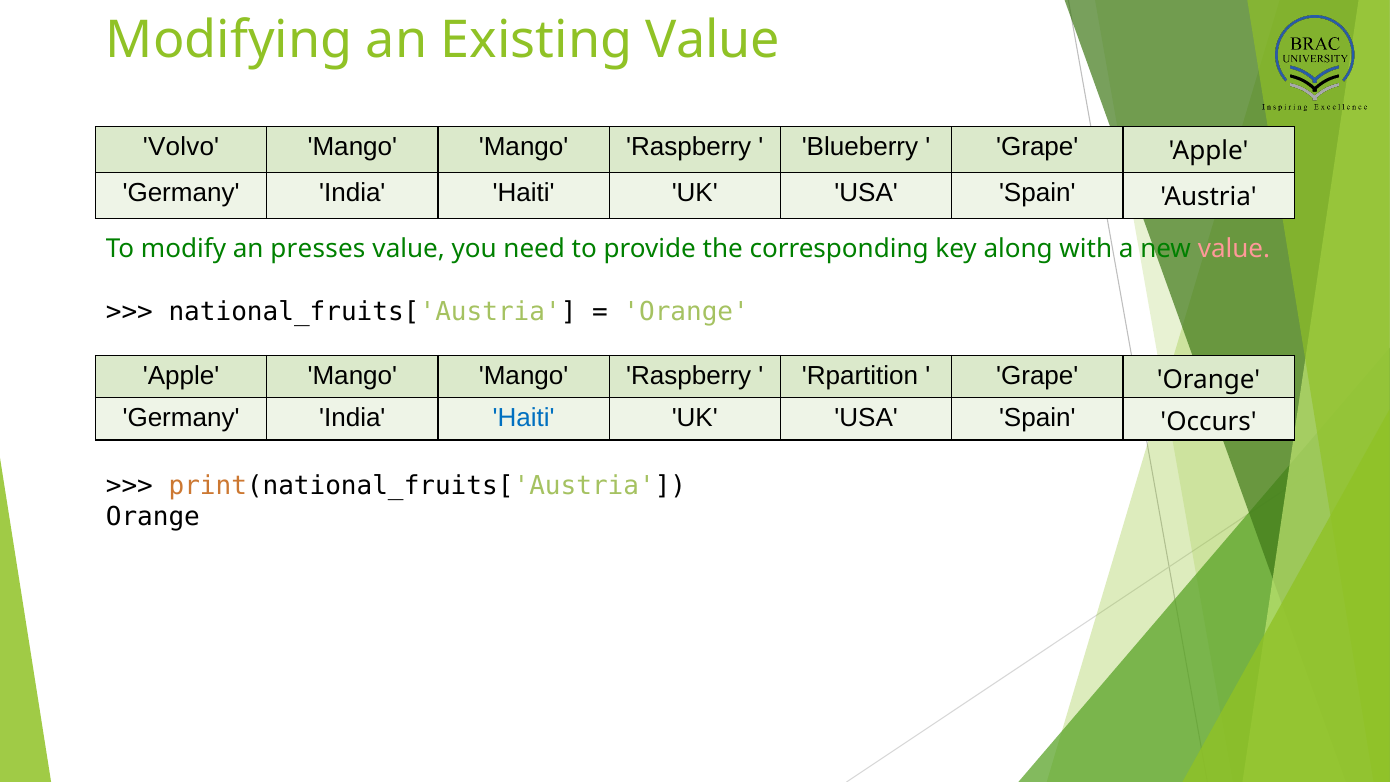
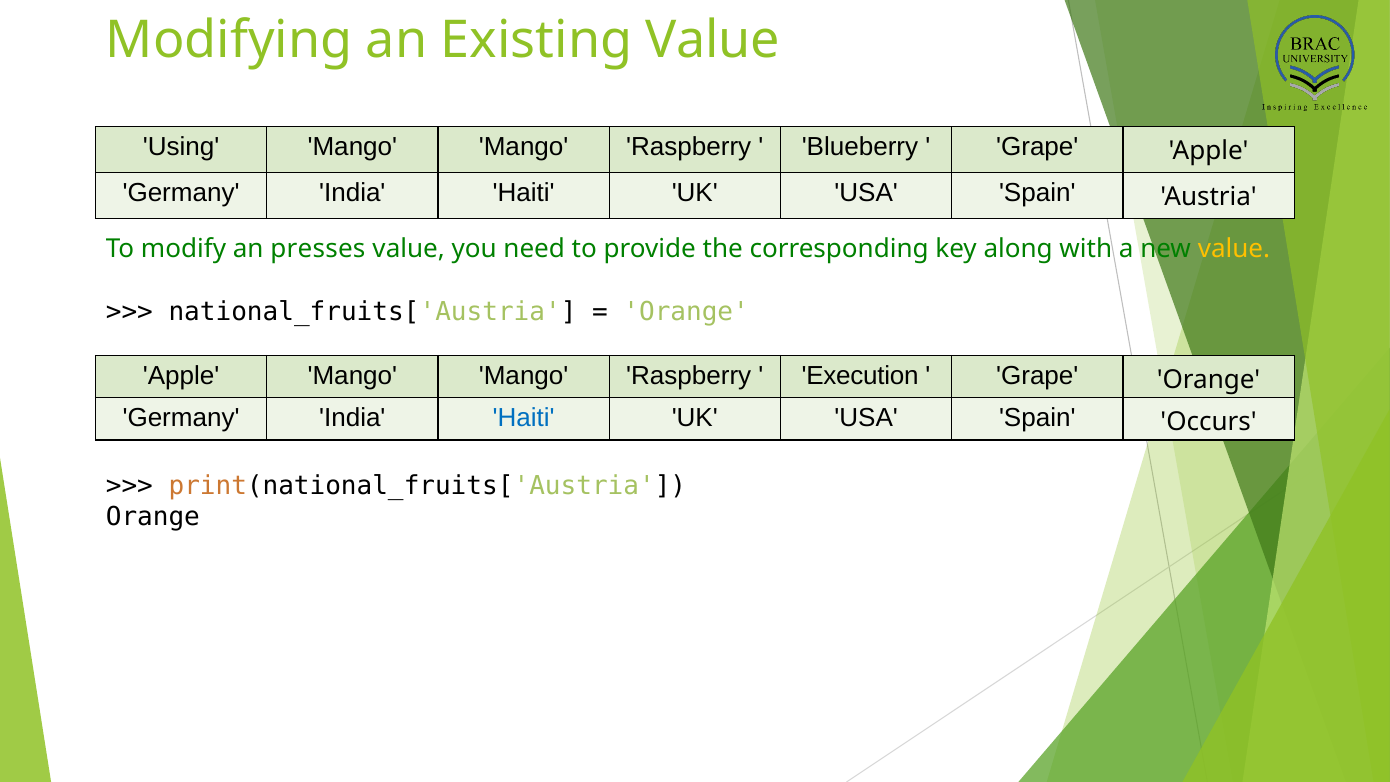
Volvo: Volvo -> Using (181, 147)
value colour: pink -> yellow (1234, 249)
Rpartition: Rpartition -> Execution (860, 376)
